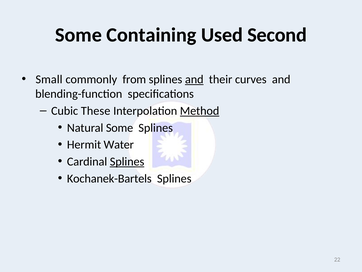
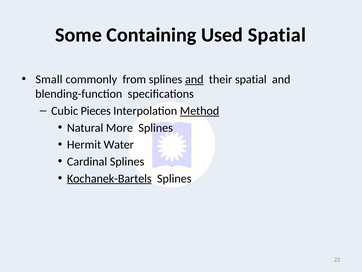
Used Second: Second -> Spatial (277, 35)
their curves: curves -> spatial (251, 79)
These: These -> Pieces (96, 111)
Natural Some: Some -> More (119, 128)
Splines underline: present -> none (127, 161)
Kochanek-Bartels underline: none -> present (109, 178)
